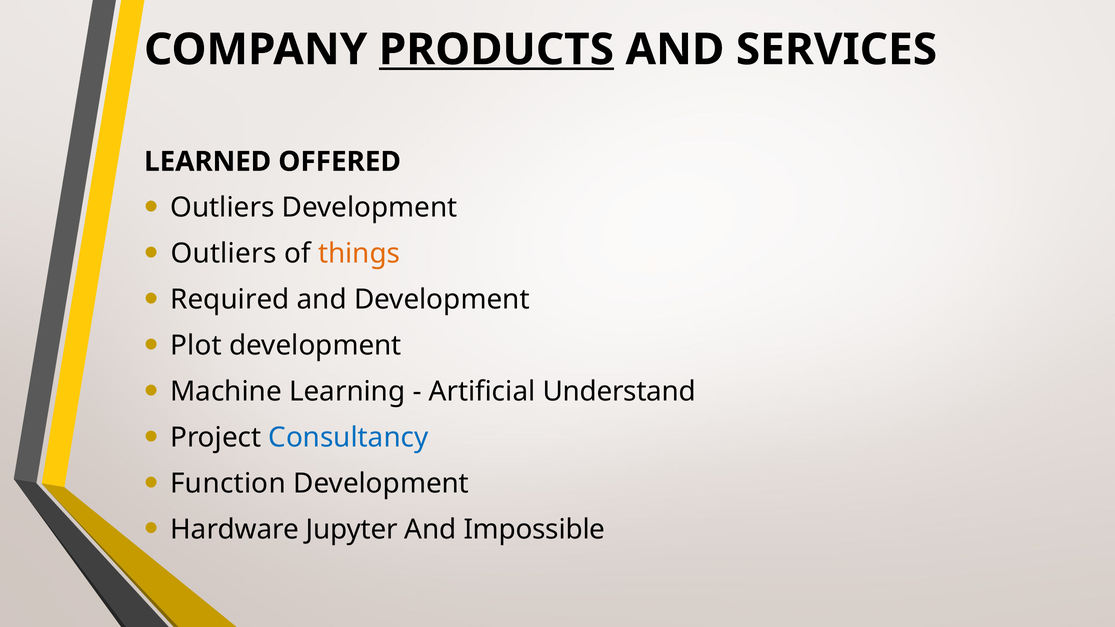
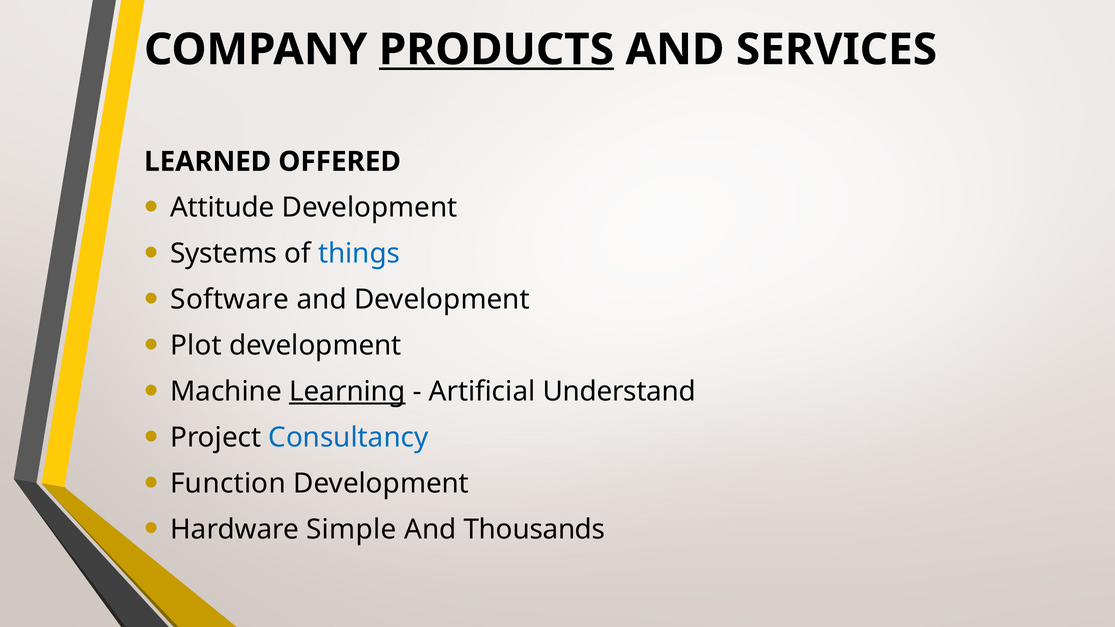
Outliers: Outliers -> Attitude (222, 208)
Outliers: Outliers -> Systems (224, 254)
things colour: orange -> blue (359, 254)
Required: Required -> Software (230, 300)
Learning underline: none -> present (347, 392)
Jupyter: Jupyter -> Simple (351, 530)
Impossible: Impossible -> Thousands (534, 530)
